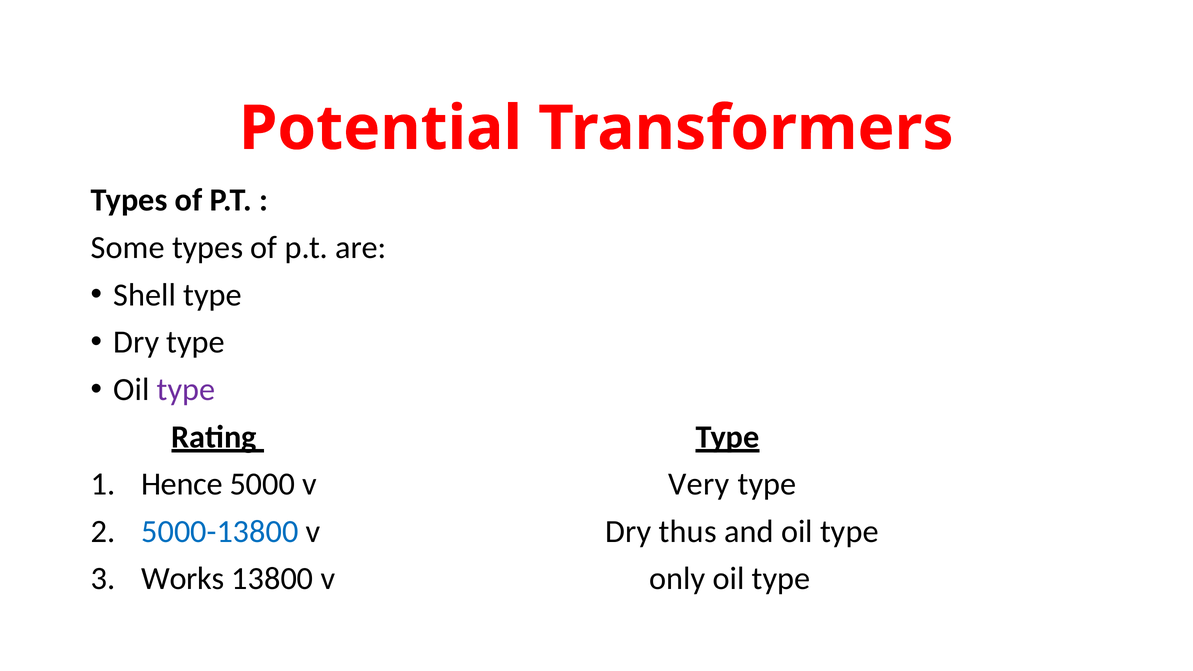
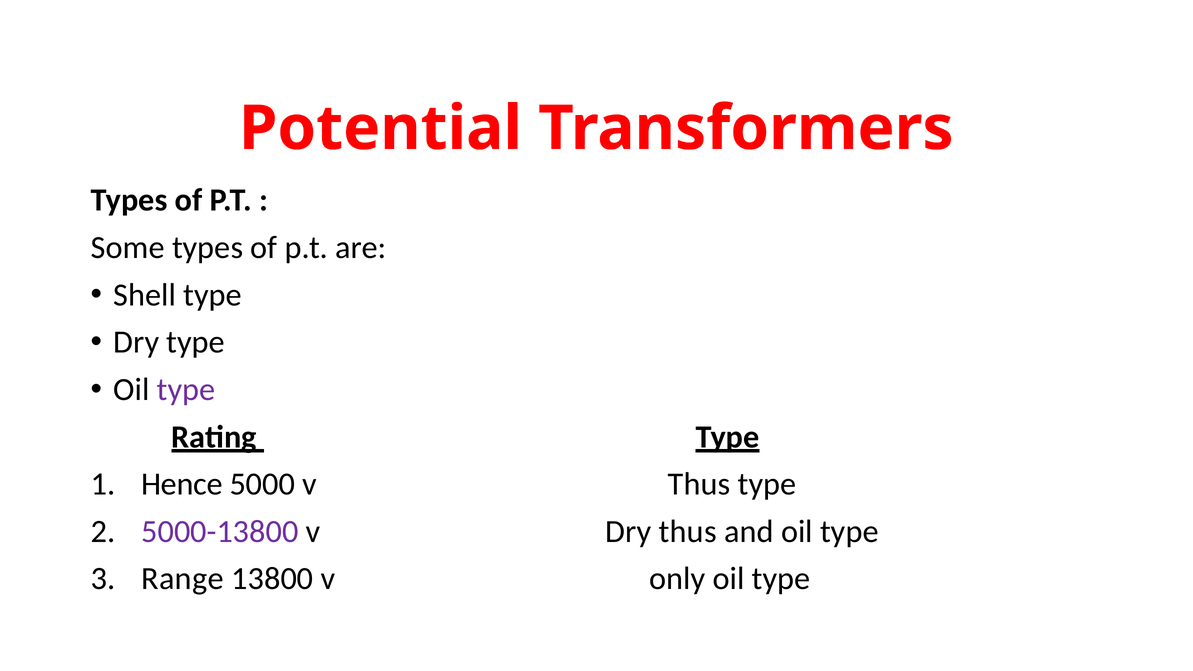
v Very: Very -> Thus (699, 484)
5000-13800 colour: blue -> purple (220, 532)
Works: Works -> Range (183, 579)
